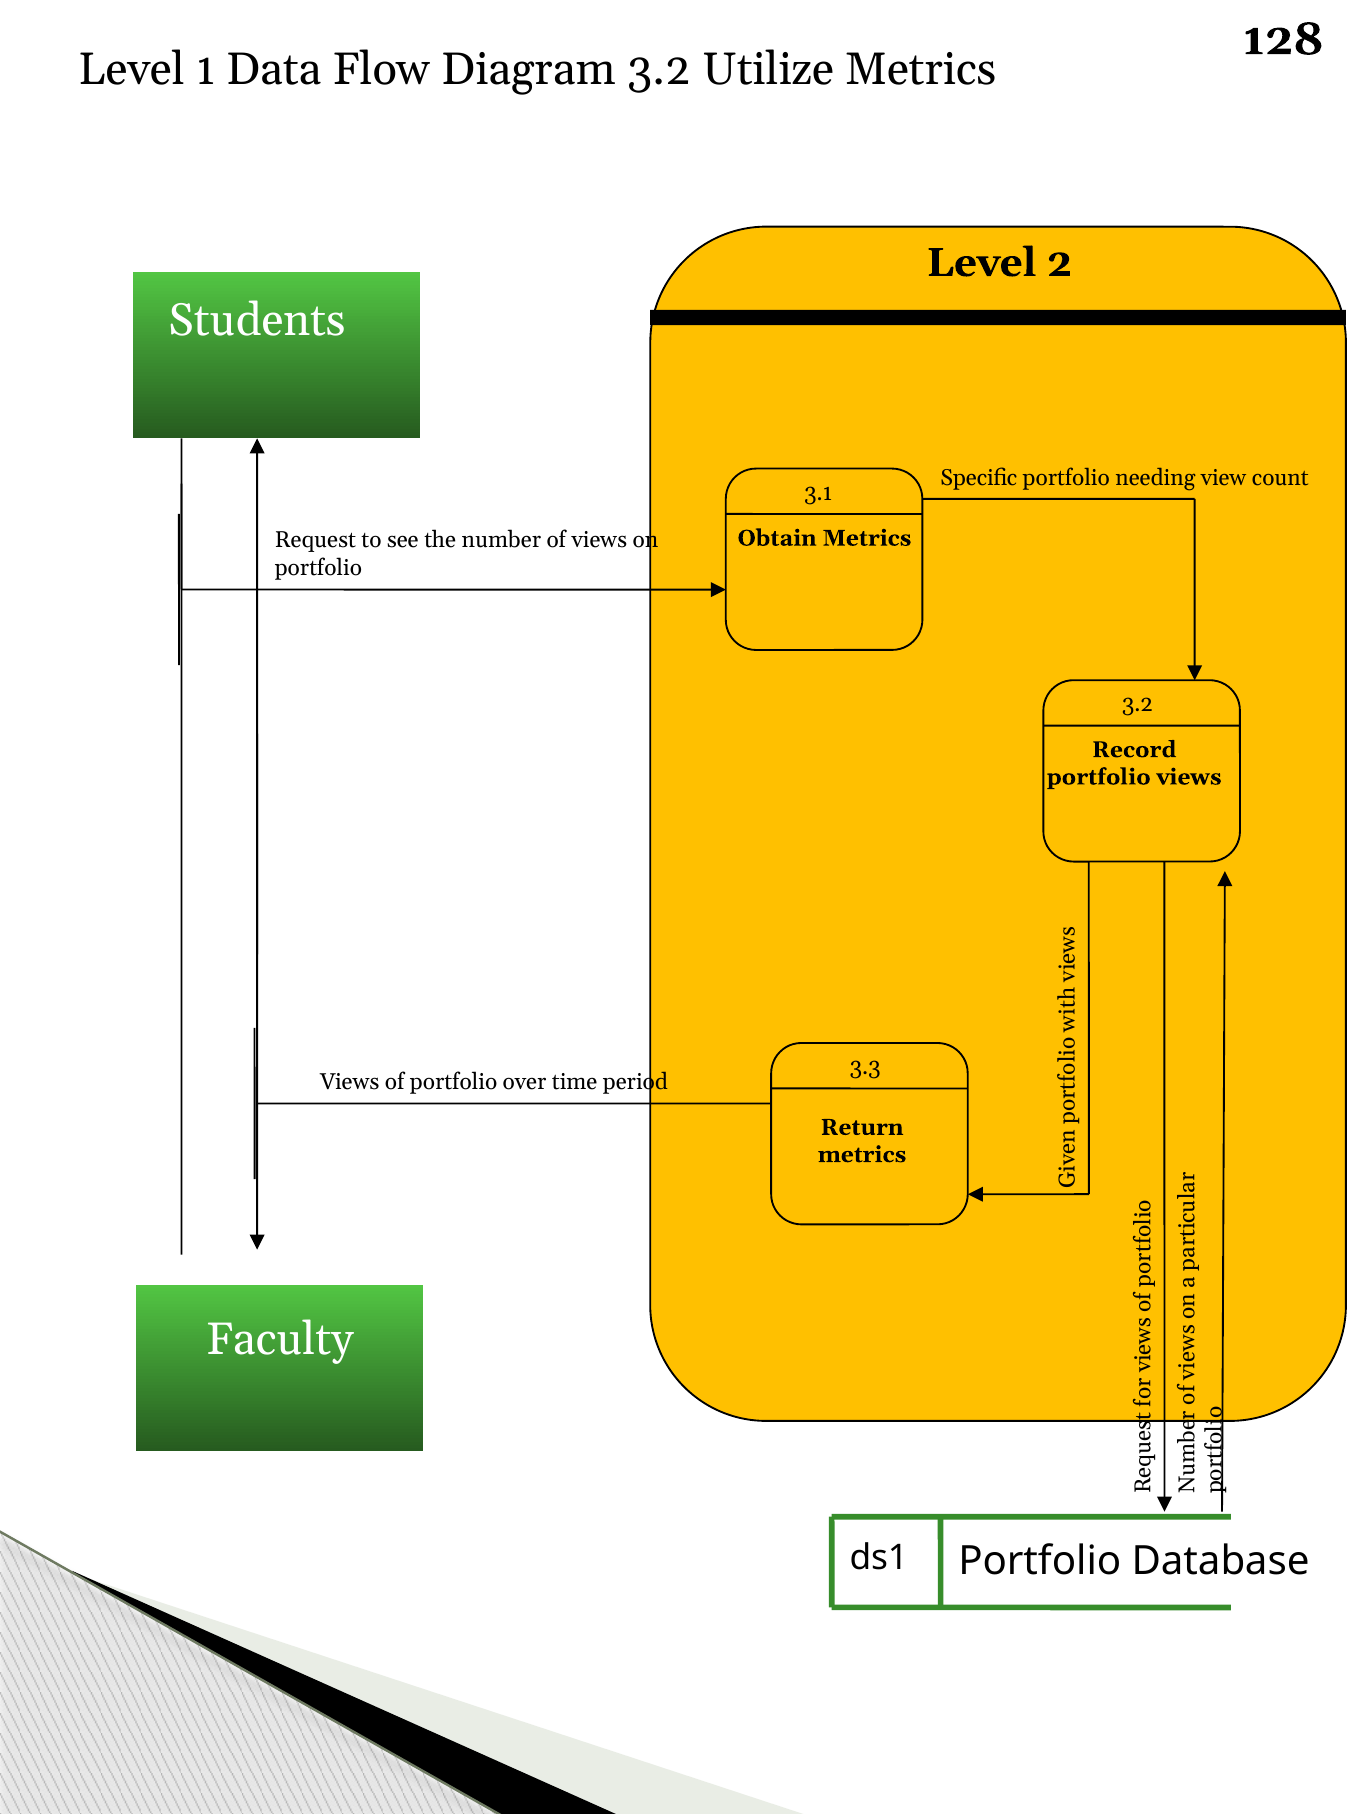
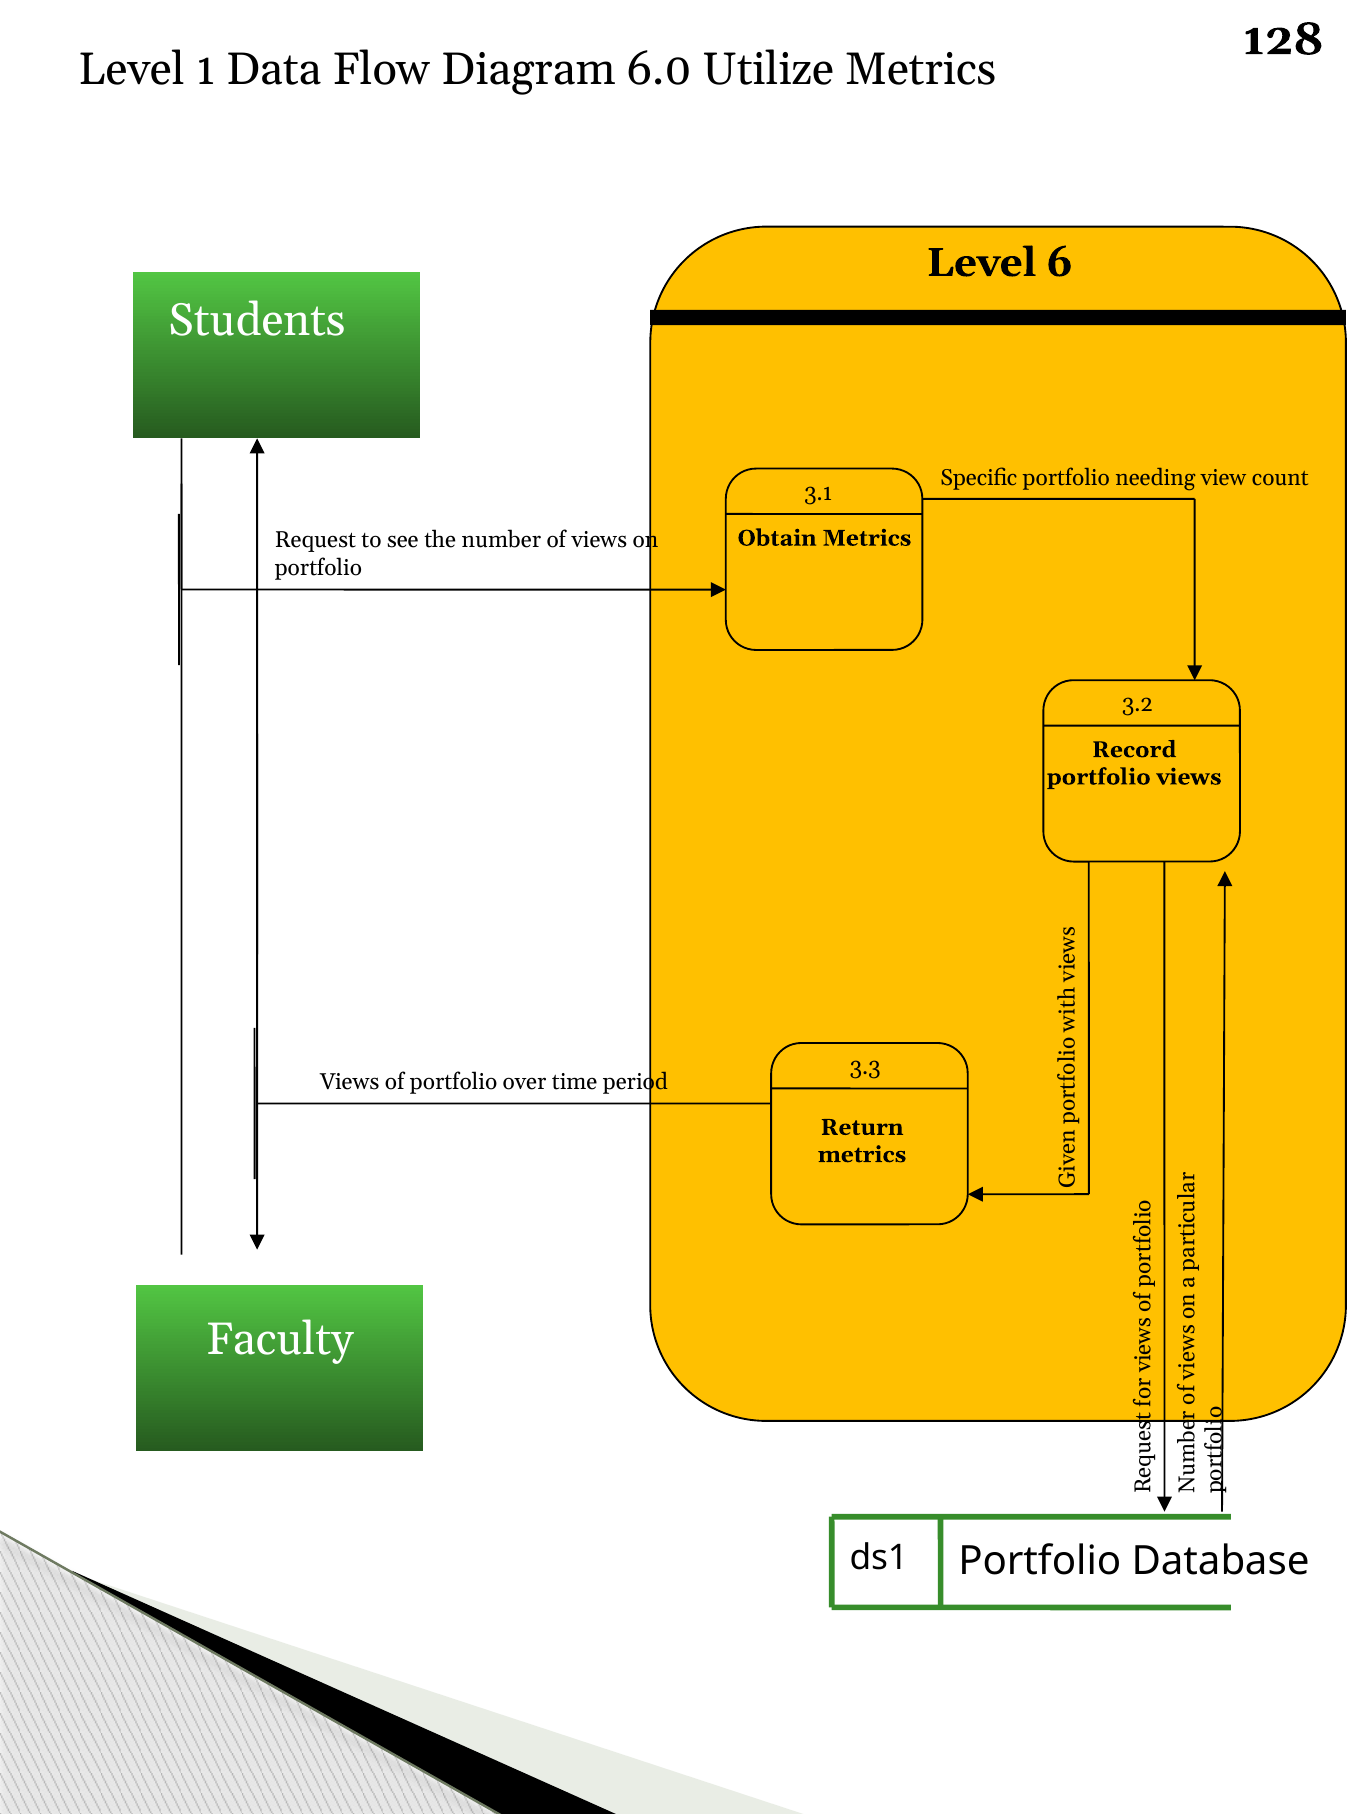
Diagram 3.2: 3.2 -> 6.0 (659, 69)
2: 2 -> 6 (1060, 263)
